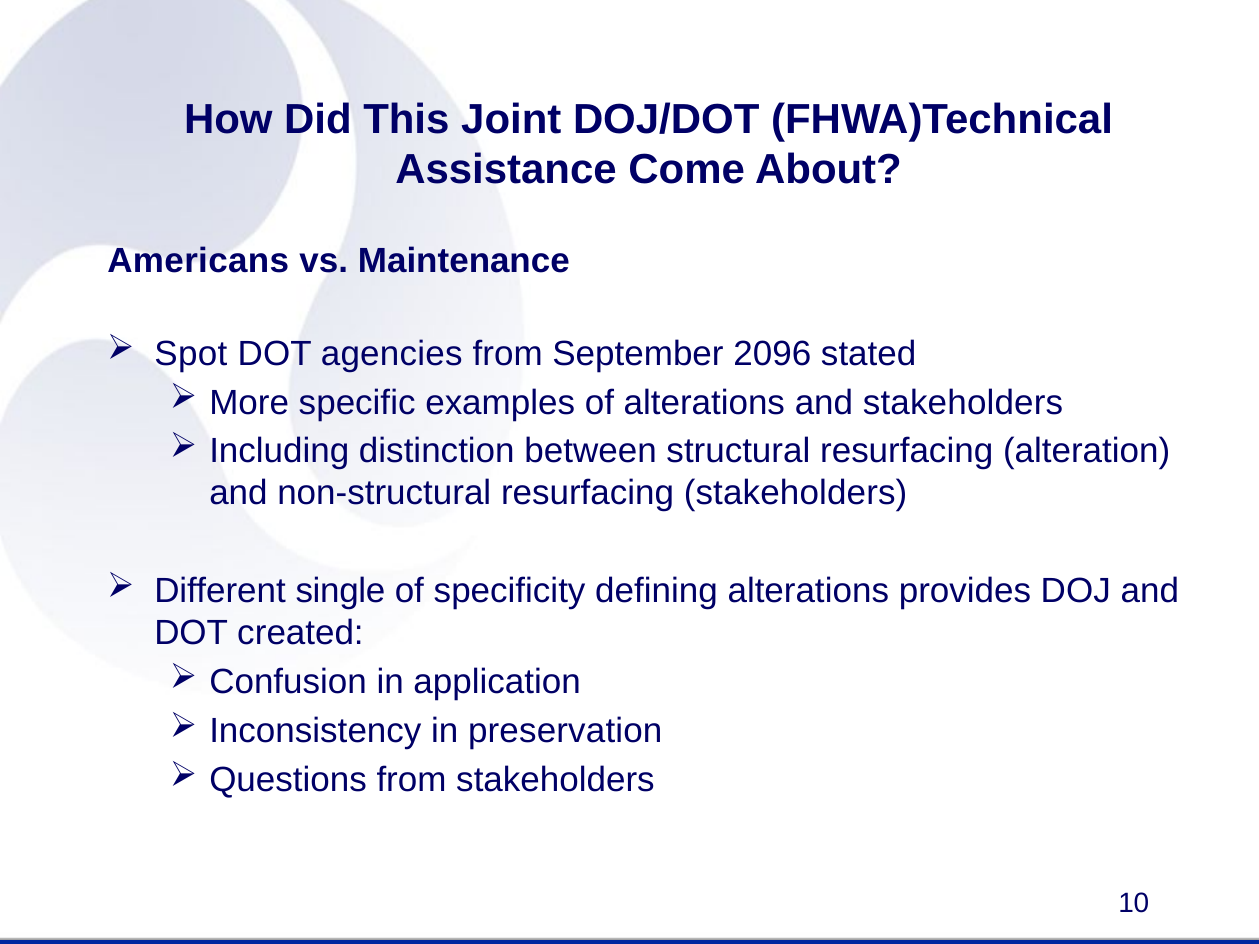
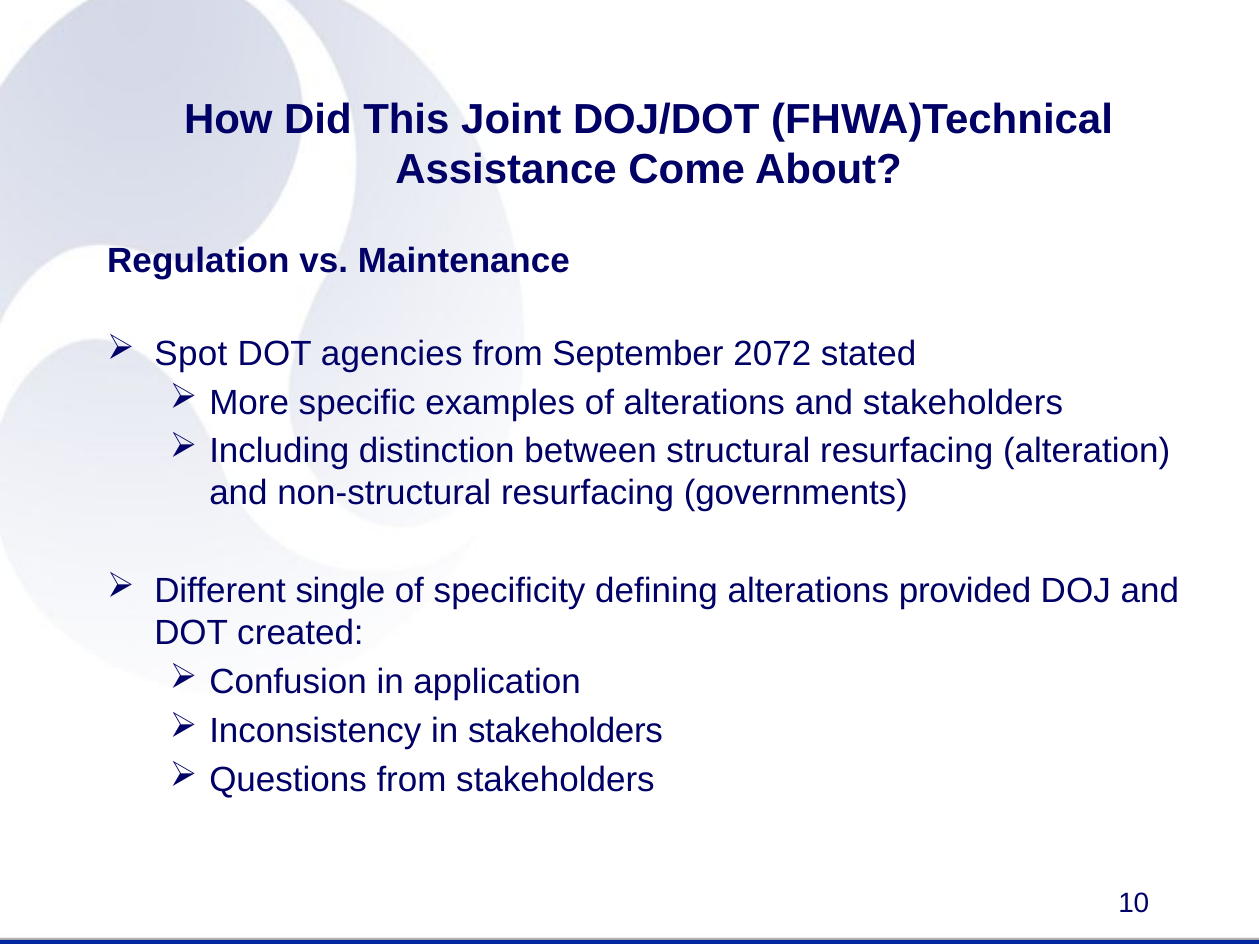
Americans: Americans -> Regulation (198, 261)
2096: 2096 -> 2072 (772, 354)
resurfacing stakeholders: stakeholders -> governments (796, 494)
provides: provides -> provided (965, 591)
in preservation: preservation -> stakeholders (565, 731)
